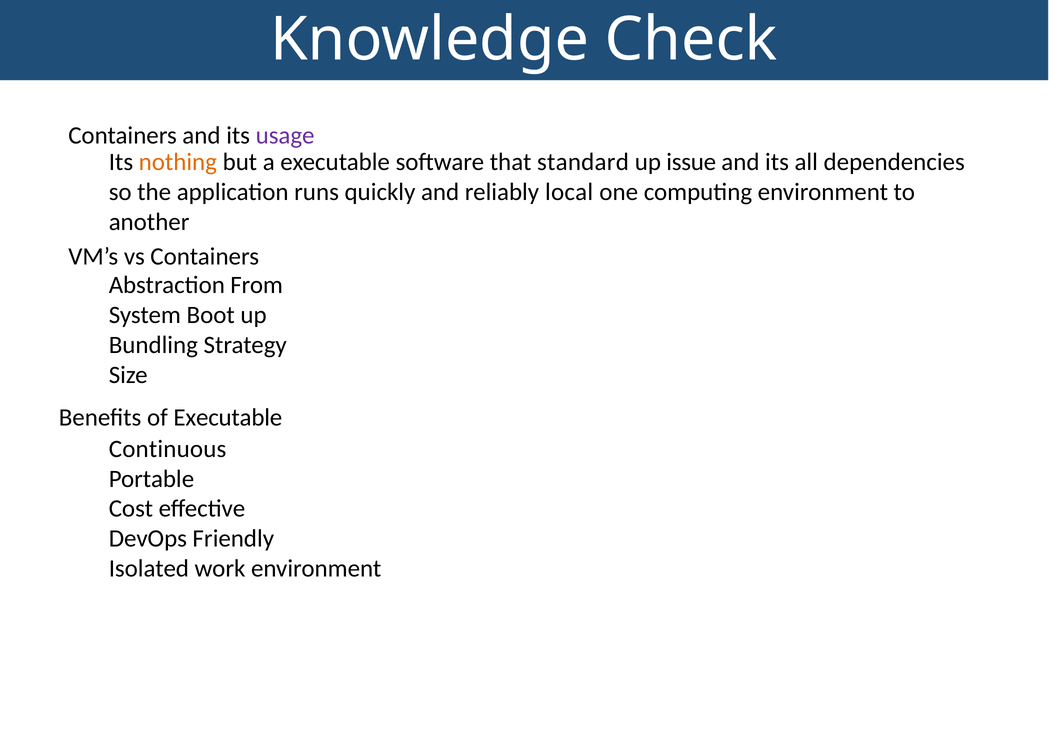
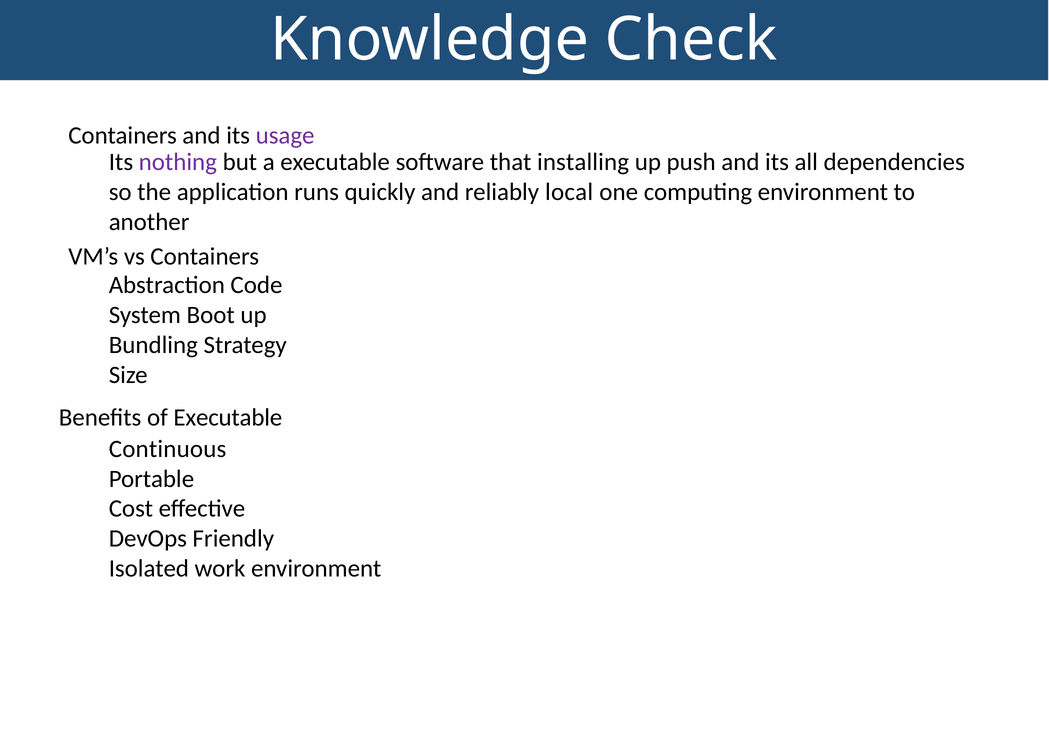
nothing colour: orange -> purple (178, 162)
standard: standard -> installing (583, 162)
issue: issue -> push (691, 162)
From: From -> Code (256, 285)
